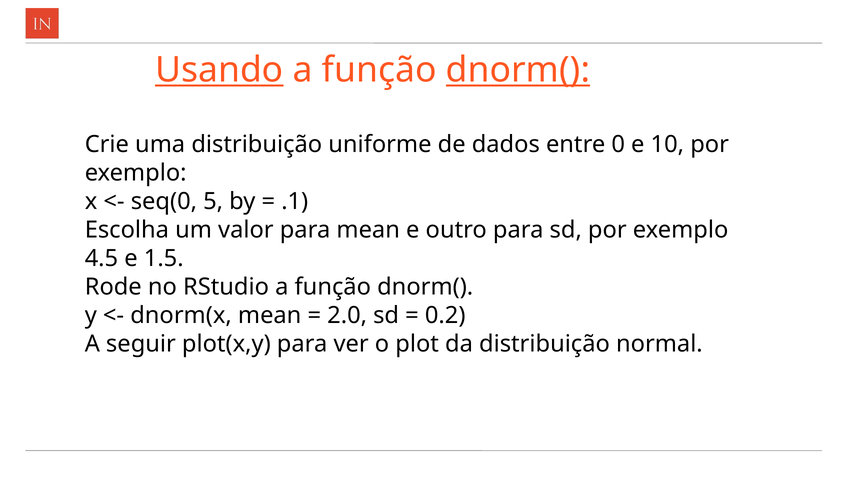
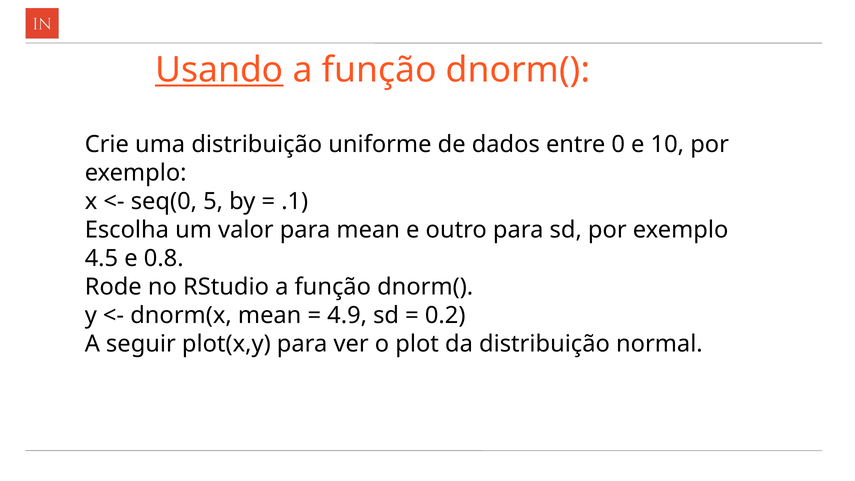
dnorm( underline: present -> none (518, 70)
1.5: 1.5 -> 0.8 (164, 259)
2.0: 2.0 -> 4.9 (347, 315)
